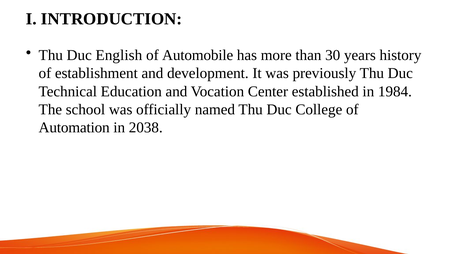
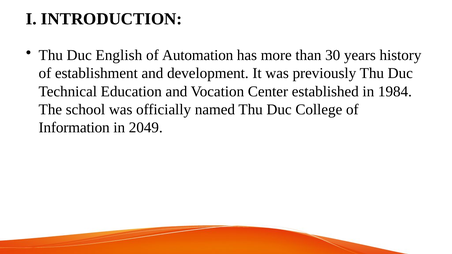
Automobile: Automobile -> Automation (198, 55)
Automation: Automation -> Information (74, 128)
2038: 2038 -> 2049 (146, 128)
